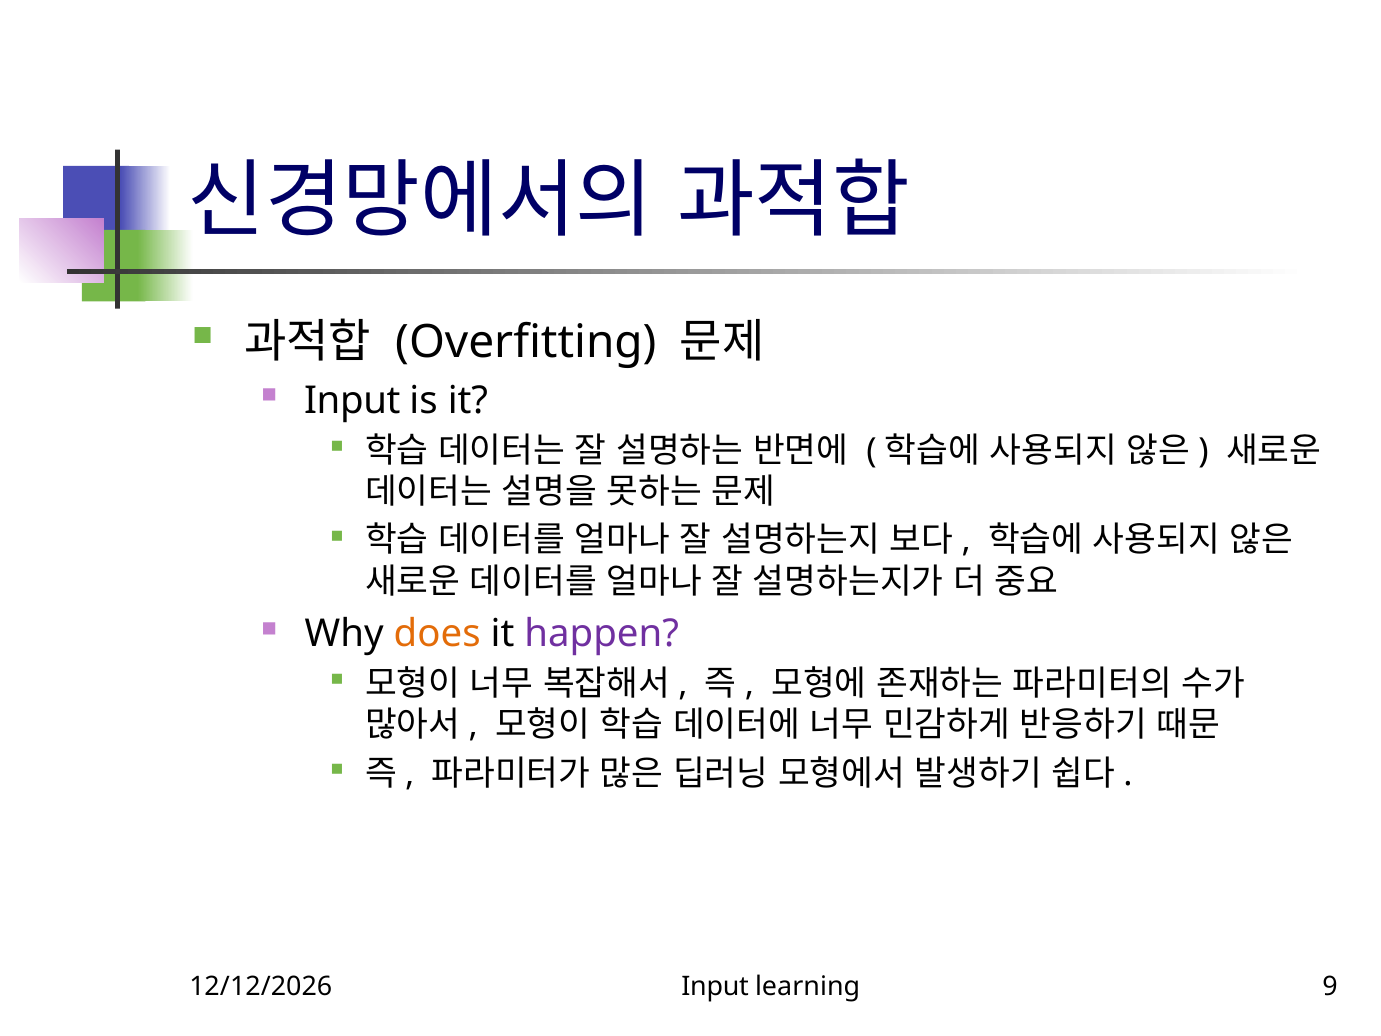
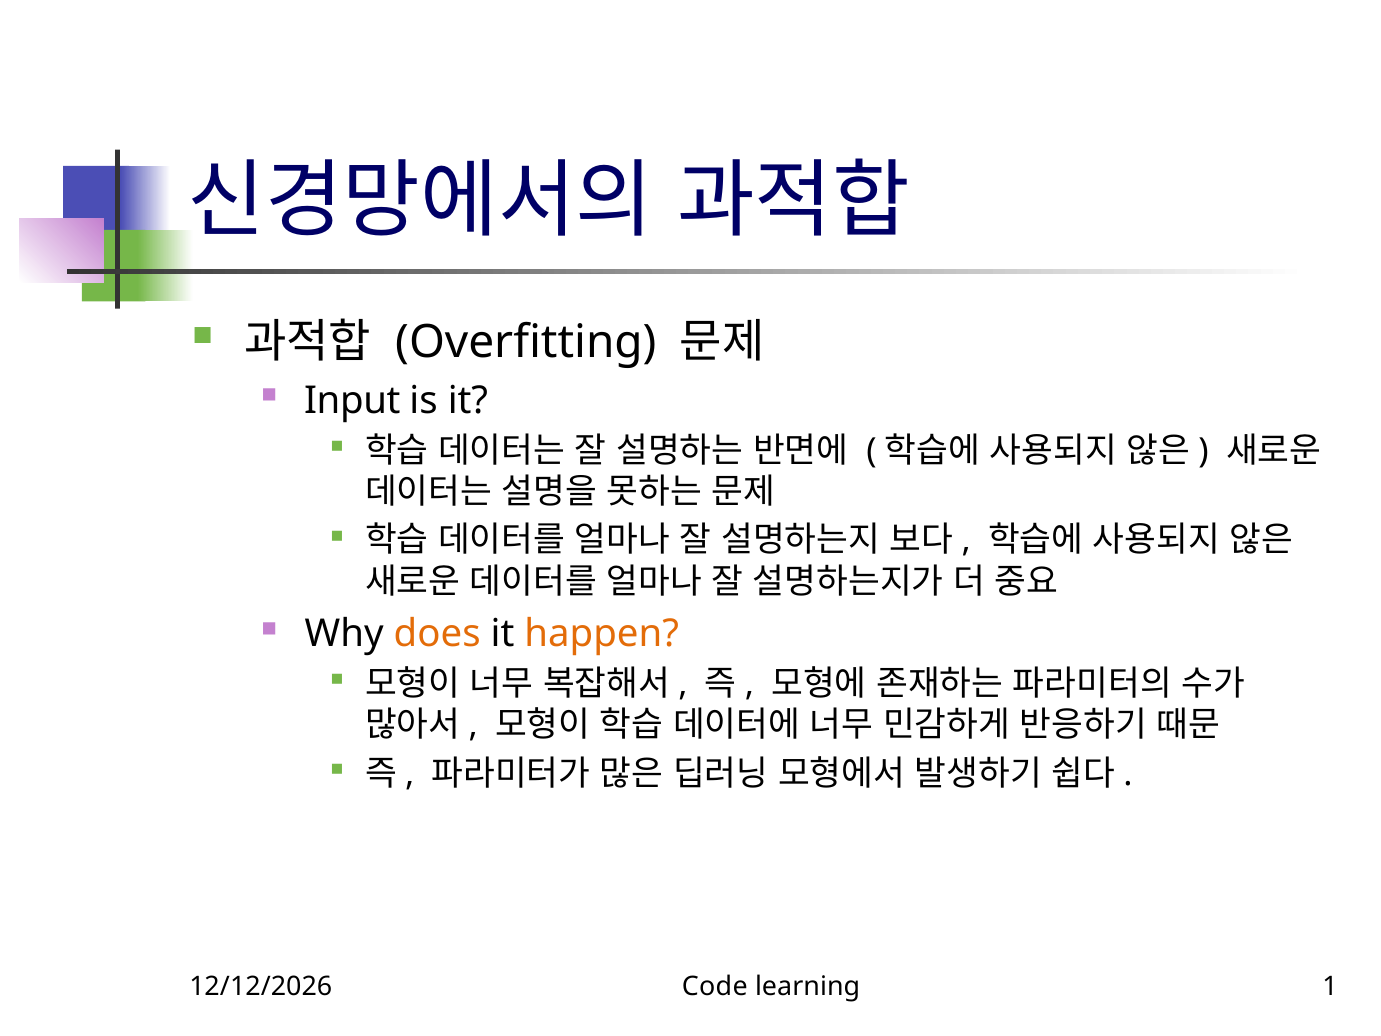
happen colour: purple -> orange (602, 634)
Input: Input -> Code (715, 986)
9: 9 -> 1 (1330, 986)
